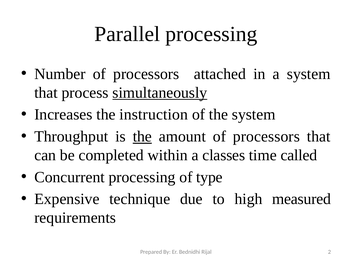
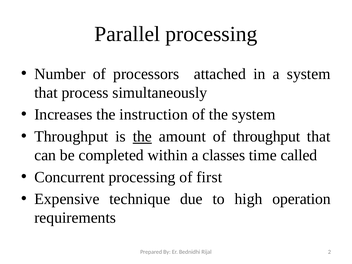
simultaneously underline: present -> none (160, 93)
amount of processors: processors -> throughput (267, 136)
type: type -> first (209, 177)
measured: measured -> operation (301, 199)
